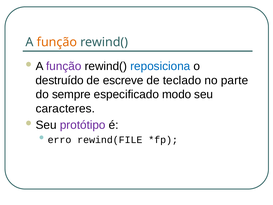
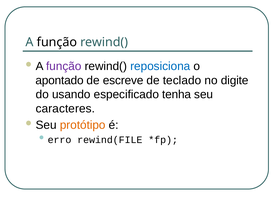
função colour: orange -> black (57, 42)
destruído: destruído -> apontado (60, 80)
parte: parte -> digite (235, 80)
sempre: sempre -> usando (71, 94)
modo: modo -> tenha (177, 94)
protótipo colour: purple -> orange (83, 125)
